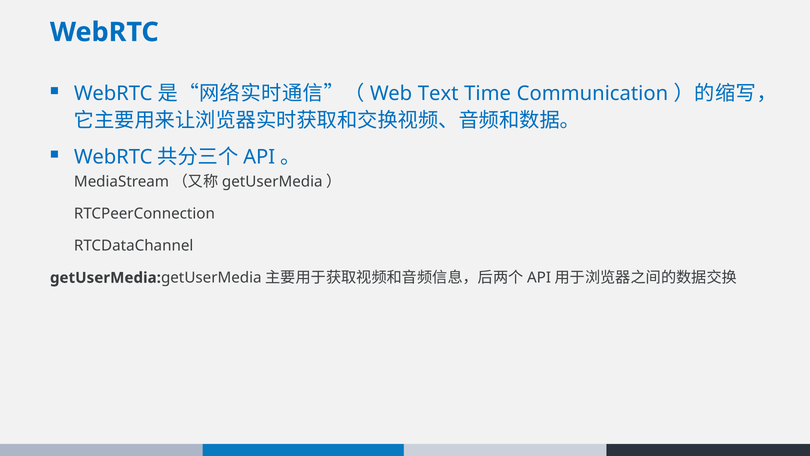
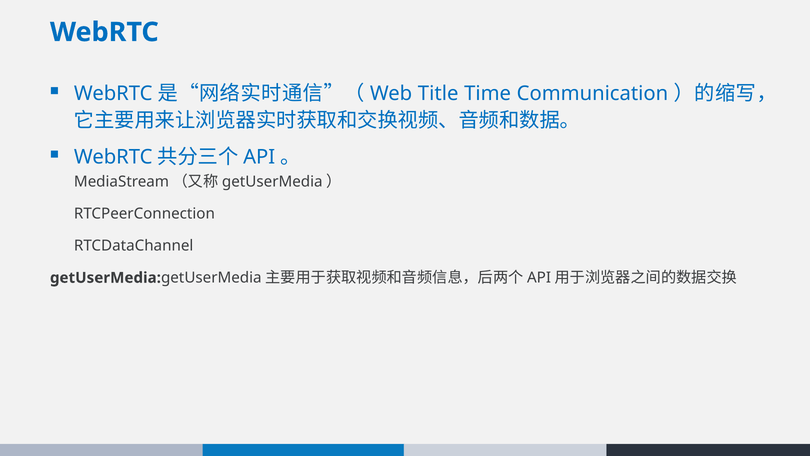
Text: Text -> Title (438, 94)
